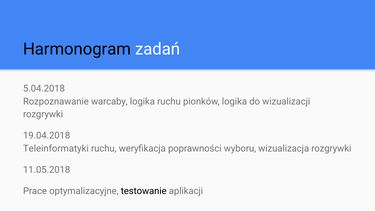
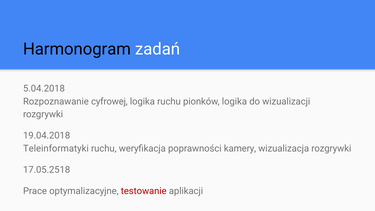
warcaby: warcaby -> cyfrowej (109, 101)
wyboru: wyboru -> kamery (240, 149)
11.05.2018: 11.05.2018 -> 17.05.2518 (47, 170)
testowanie colour: black -> red (144, 191)
